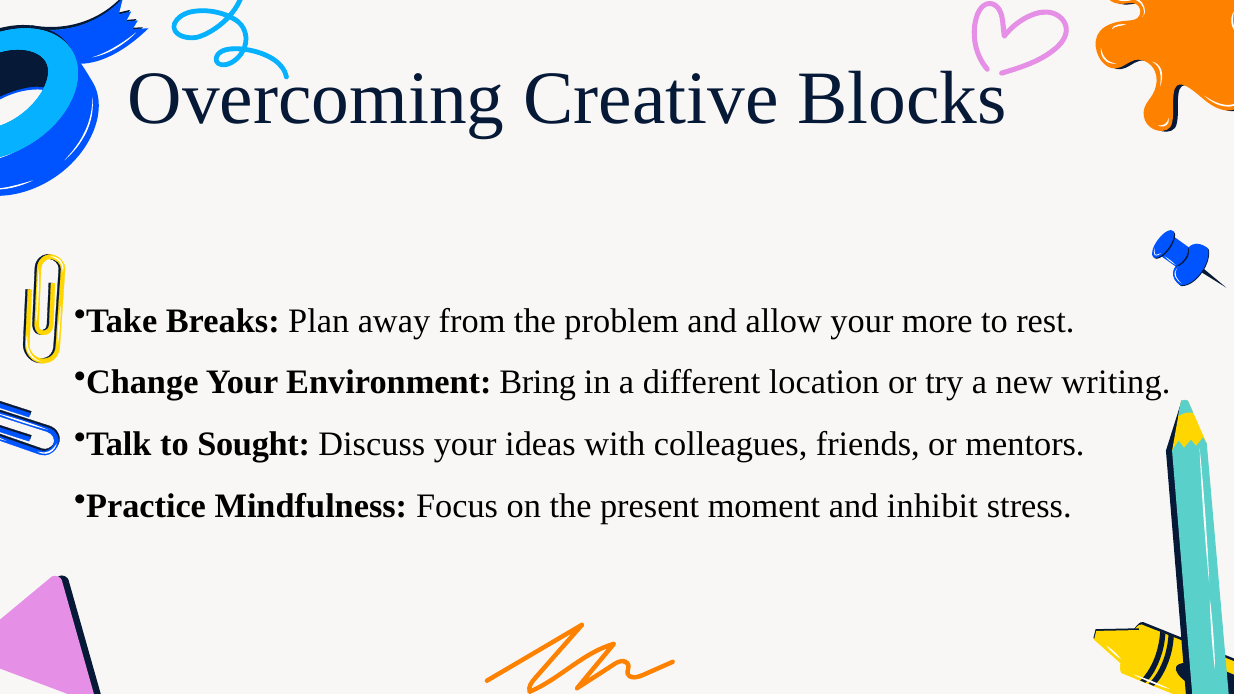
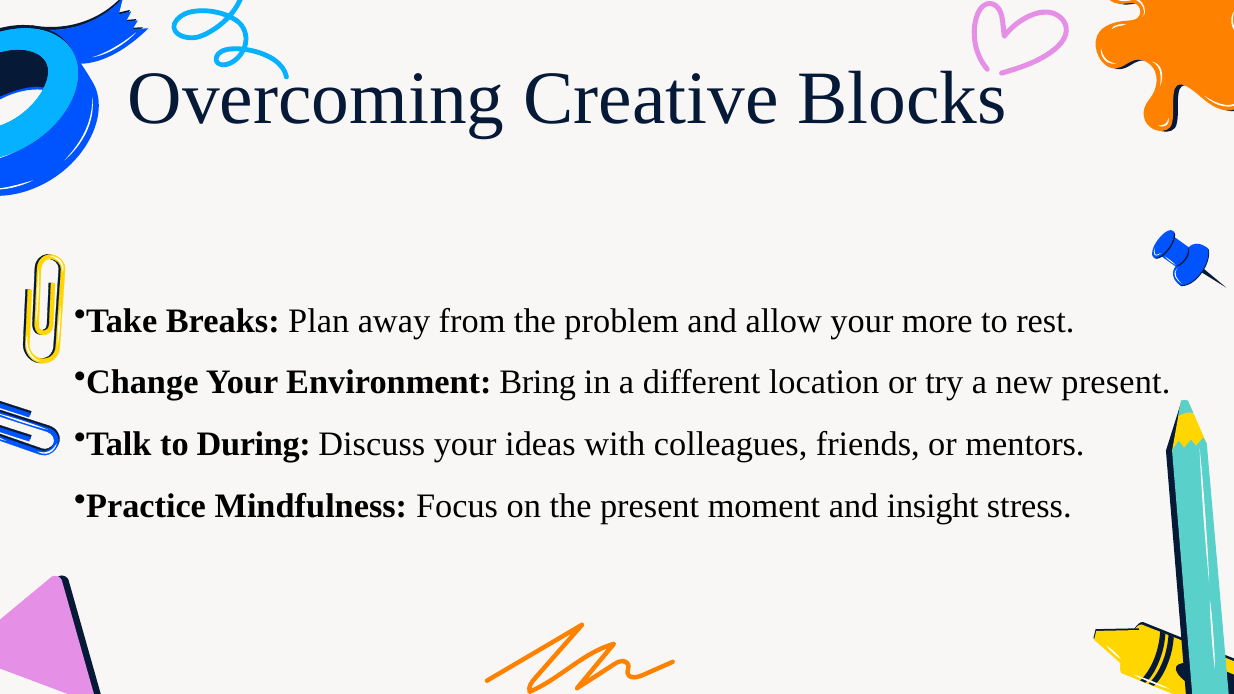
new writing: writing -> present (1116, 382)
Sought: Sought -> During (254, 444)
inhibit: inhibit -> insight (933, 506)
